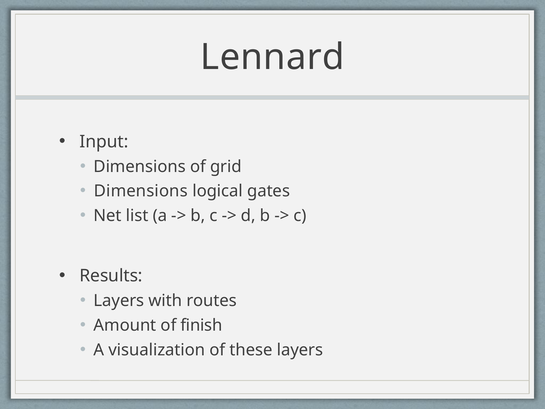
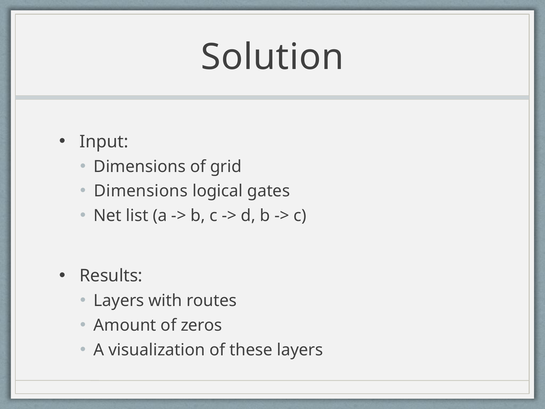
Lennard: Lennard -> Solution (272, 57)
finish: finish -> zeros (201, 325)
